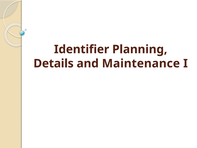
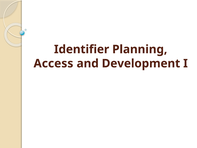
Details: Details -> Access (53, 63)
Maintenance: Maintenance -> Development (141, 63)
